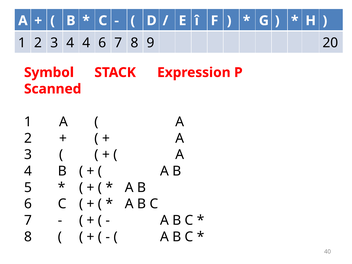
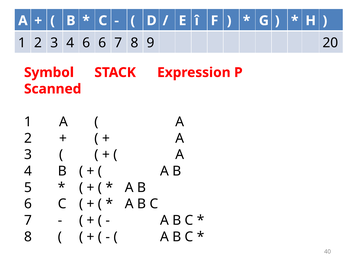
4 4: 4 -> 6 (86, 43)
